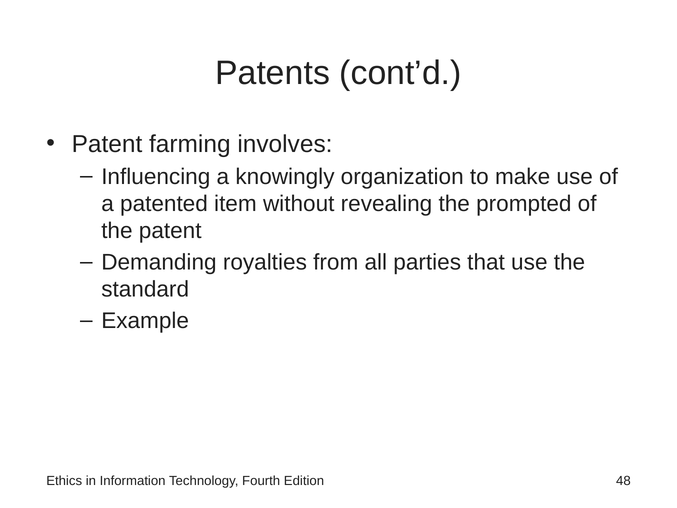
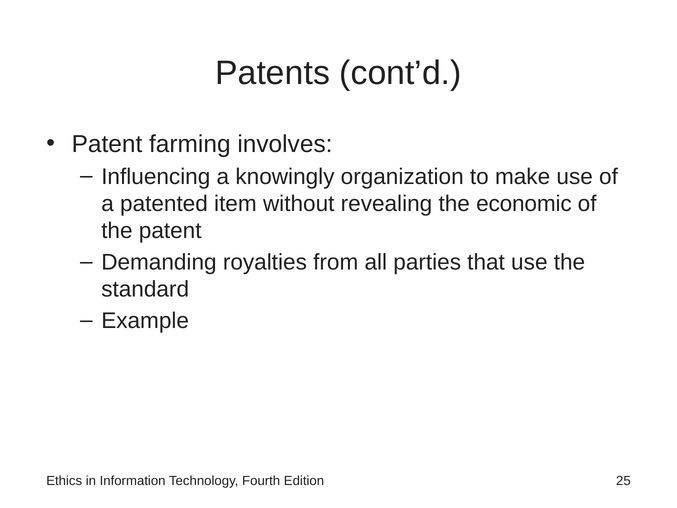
prompted: prompted -> economic (524, 204)
48: 48 -> 25 (623, 480)
